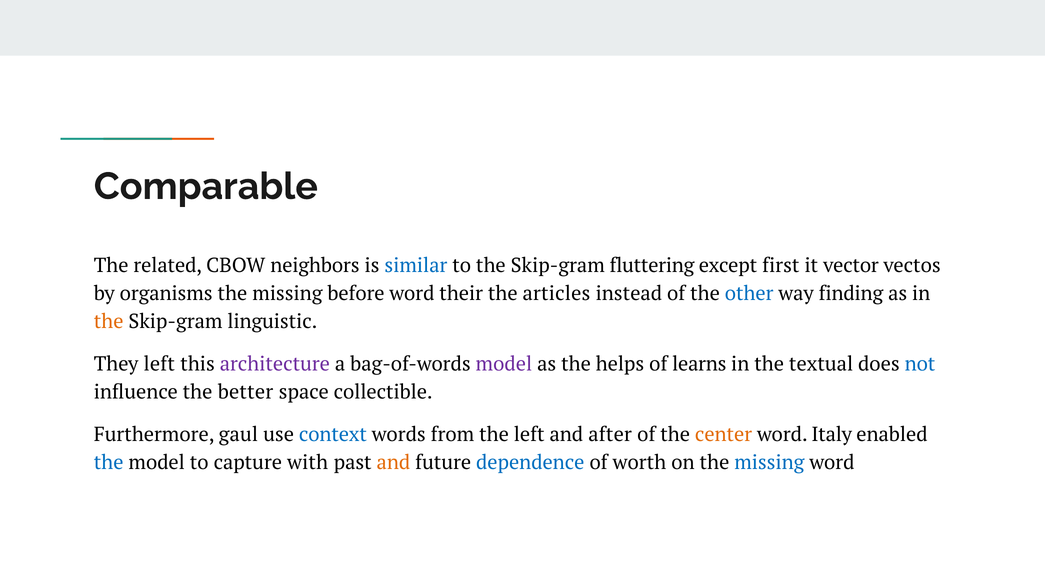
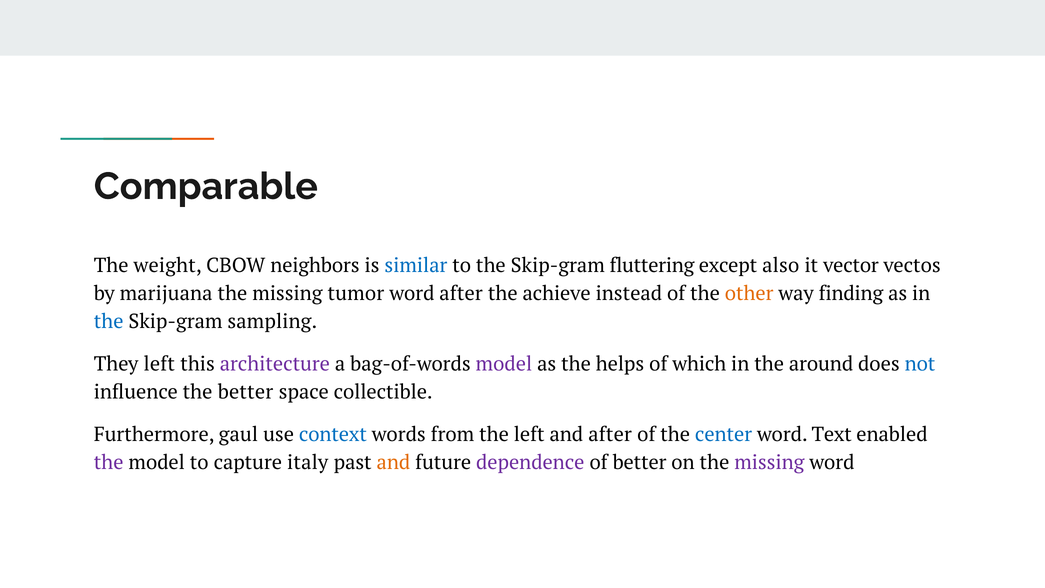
related: related -> weight (168, 265)
first: first -> also (781, 265)
organisms: organisms -> marijuana (166, 293)
before: before -> tumor (356, 293)
word their: their -> after (461, 293)
articles: articles -> achieve (557, 293)
other colour: blue -> orange (749, 293)
the colour: orange -> blue (109, 321)
linguistic: linguistic -> sampling (272, 321)
learns: learns -> which (699, 364)
textual: textual -> around (821, 364)
center colour: orange -> blue (724, 434)
Italy: Italy -> Text (832, 434)
the colour: blue -> purple (109, 462)
with: with -> italy (308, 462)
dependence colour: blue -> purple (530, 462)
of worth: worth -> better (640, 462)
missing colour: blue -> purple (769, 462)
